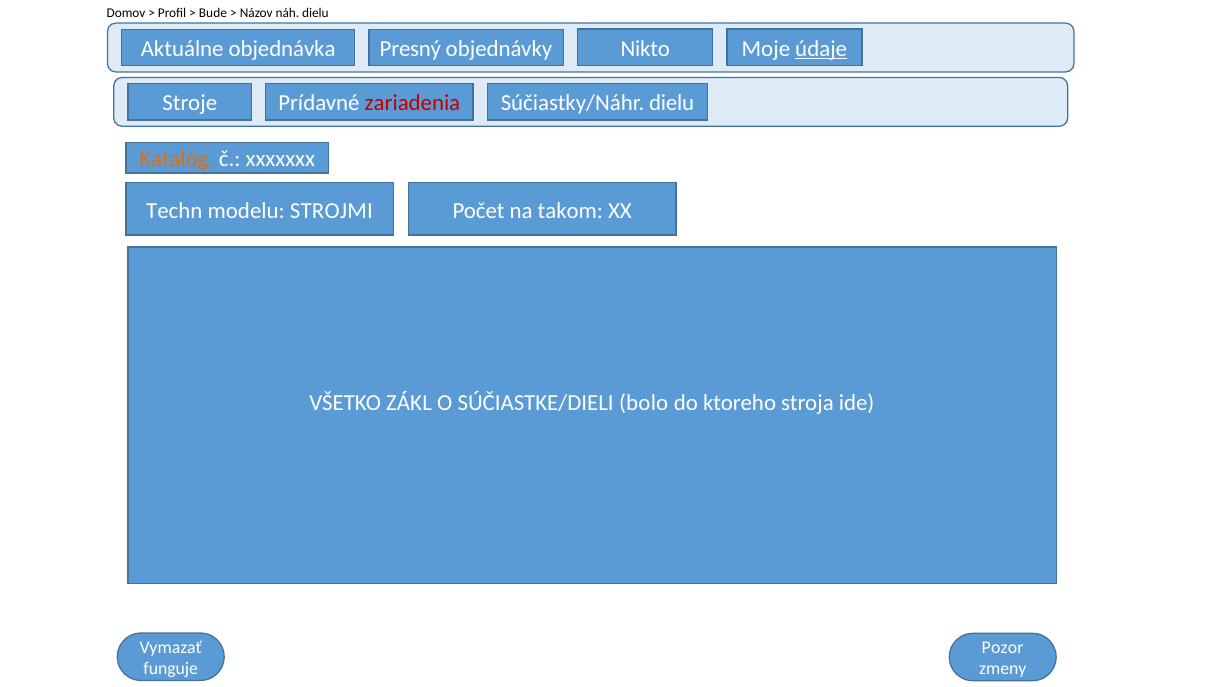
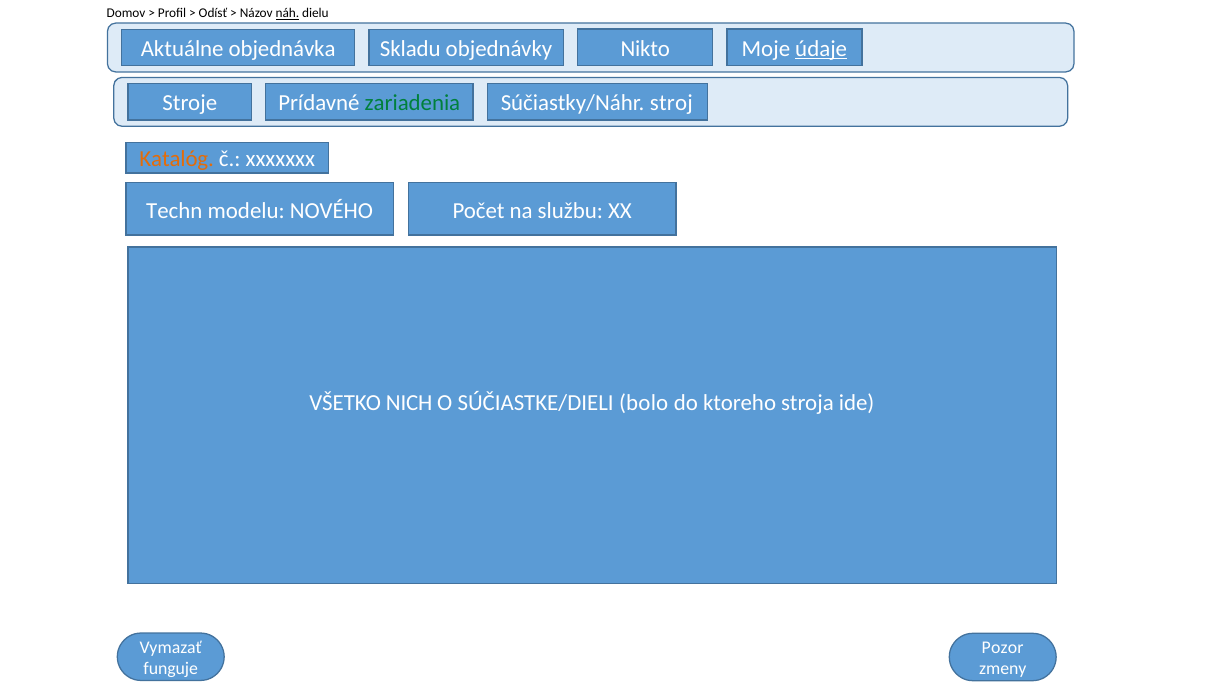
Bude: Bude -> Odísť (213, 13)
náh underline: none -> present (287, 13)
Presný: Presný -> Skladu (410, 49)
zariadenia colour: red -> green (412, 103)
Súčiastky/Náhr dielu: dielu -> stroj (671, 103)
STROJMI: STROJMI -> NOVÉHO (332, 210)
takom: takom -> službu (570, 210)
ZÁKL: ZÁKL -> NICH (409, 403)
